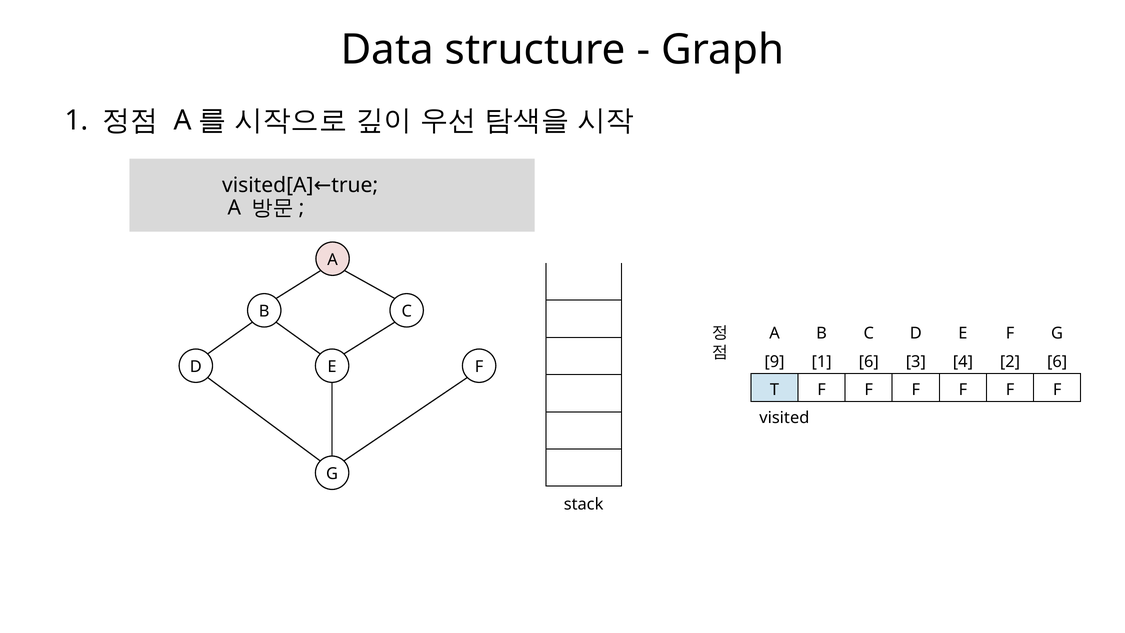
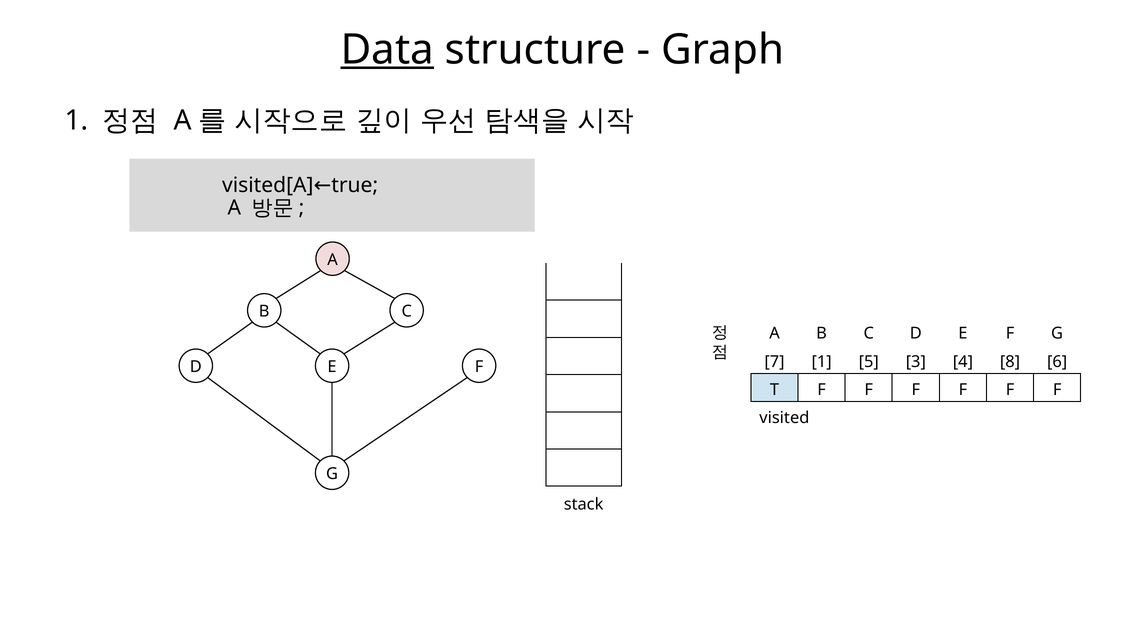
Data underline: none -> present (387, 50)
9: 9 -> 7 (775, 362)
1 6: 6 -> 5 (869, 362)
2: 2 -> 8 (1010, 362)
